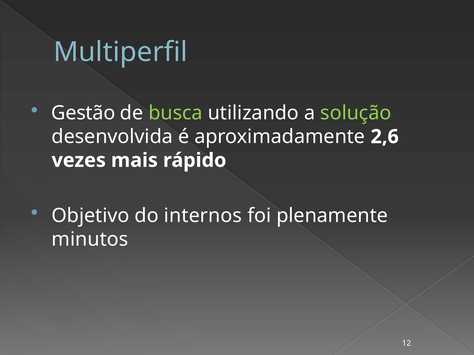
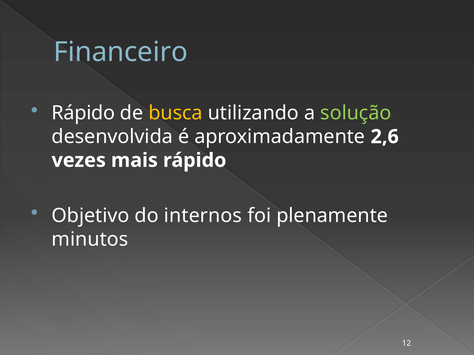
Multiperfil: Multiperfil -> Financeiro (121, 52)
Gestão: Gestão -> Rápido (83, 113)
busca colour: light green -> yellow (176, 113)
